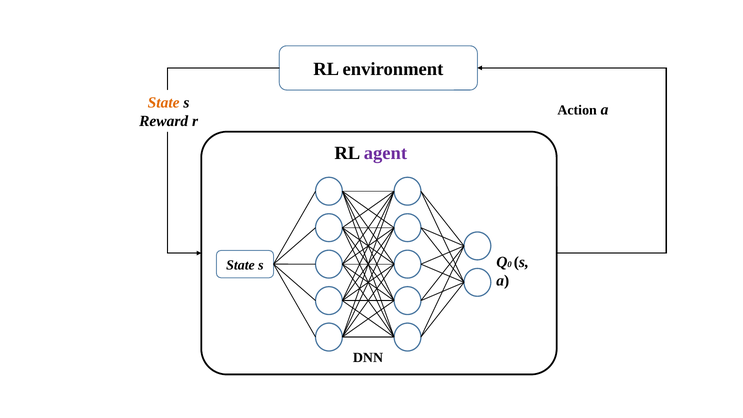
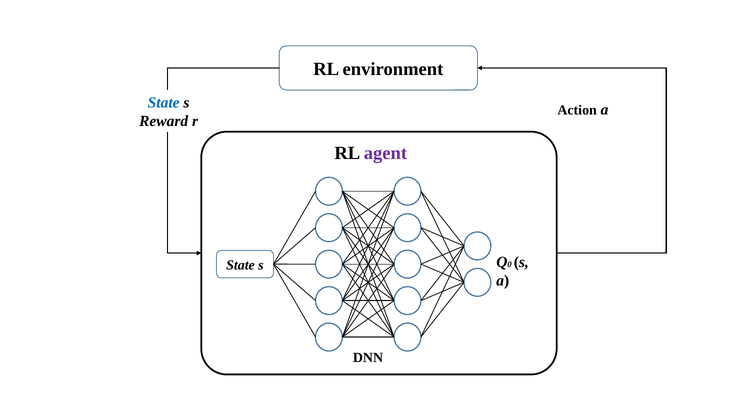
State colour: orange -> blue (164, 103)
